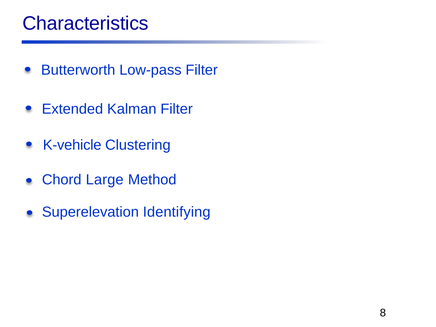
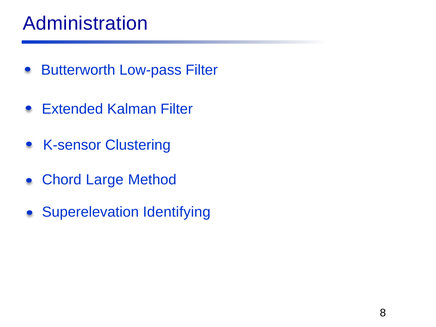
Characteristics: Characteristics -> Administration (85, 24)
K-vehicle: K-vehicle -> K-sensor (72, 145)
